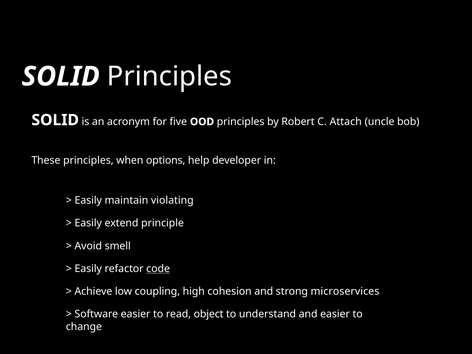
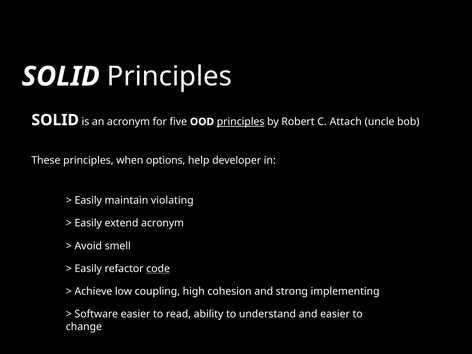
principles underline: none -> present (241, 122)
extend principle: principle -> acronym (163, 223)
microservices: microservices -> implementing (345, 291)
object: object -> ability (209, 314)
